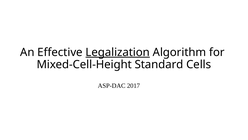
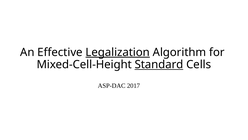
Standard underline: none -> present (159, 64)
